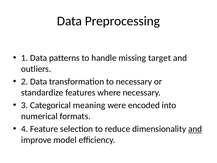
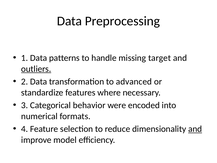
outliers underline: none -> present (36, 69)
to necessary: necessary -> advanced (134, 82)
meaning: meaning -> behavior (89, 105)
